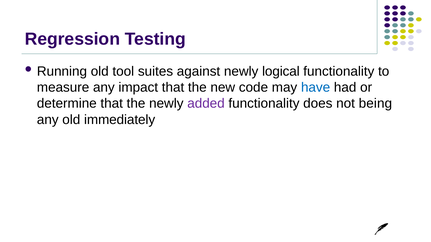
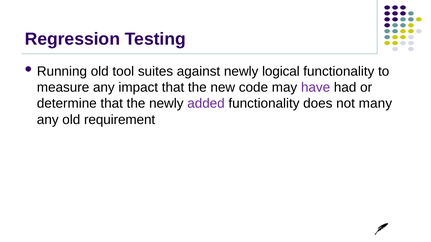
have colour: blue -> purple (316, 88)
being: being -> many (375, 104)
immediately: immediately -> requirement (120, 120)
